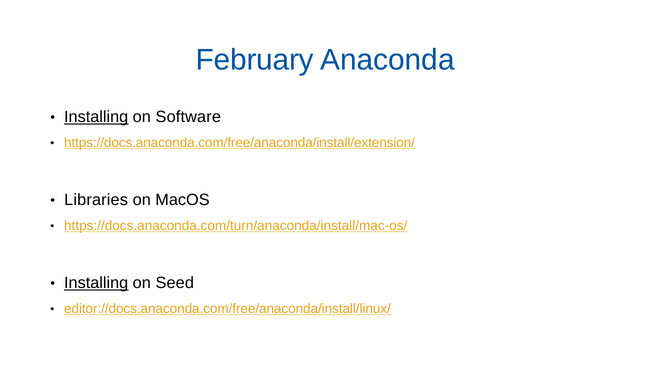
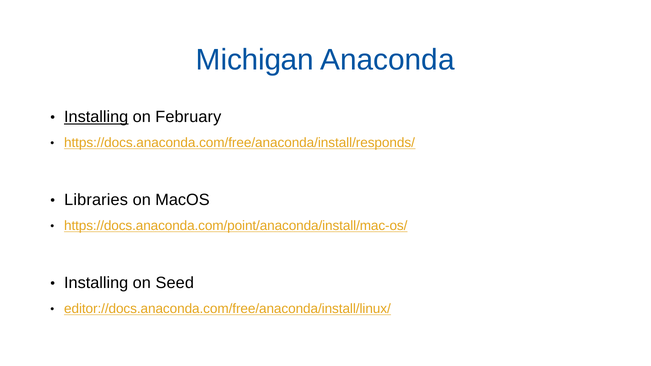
February: February -> Michigan (255, 60)
Software: Software -> February (188, 117)
https://docs.anaconda.com/free/anaconda/install/extension/: https://docs.anaconda.com/free/anaconda/install/extension/ -> https://docs.anaconda.com/free/anaconda/install/responds/ (239, 143)
https://docs.anaconda.com/turn/anaconda/install/mac-os/: https://docs.anaconda.com/turn/anaconda/install/mac-os/ -> https://docs.anaconda.com/point/anaconda/install/mac-os/ (236, 226)
Installing underline: present -> none (96, 283)
